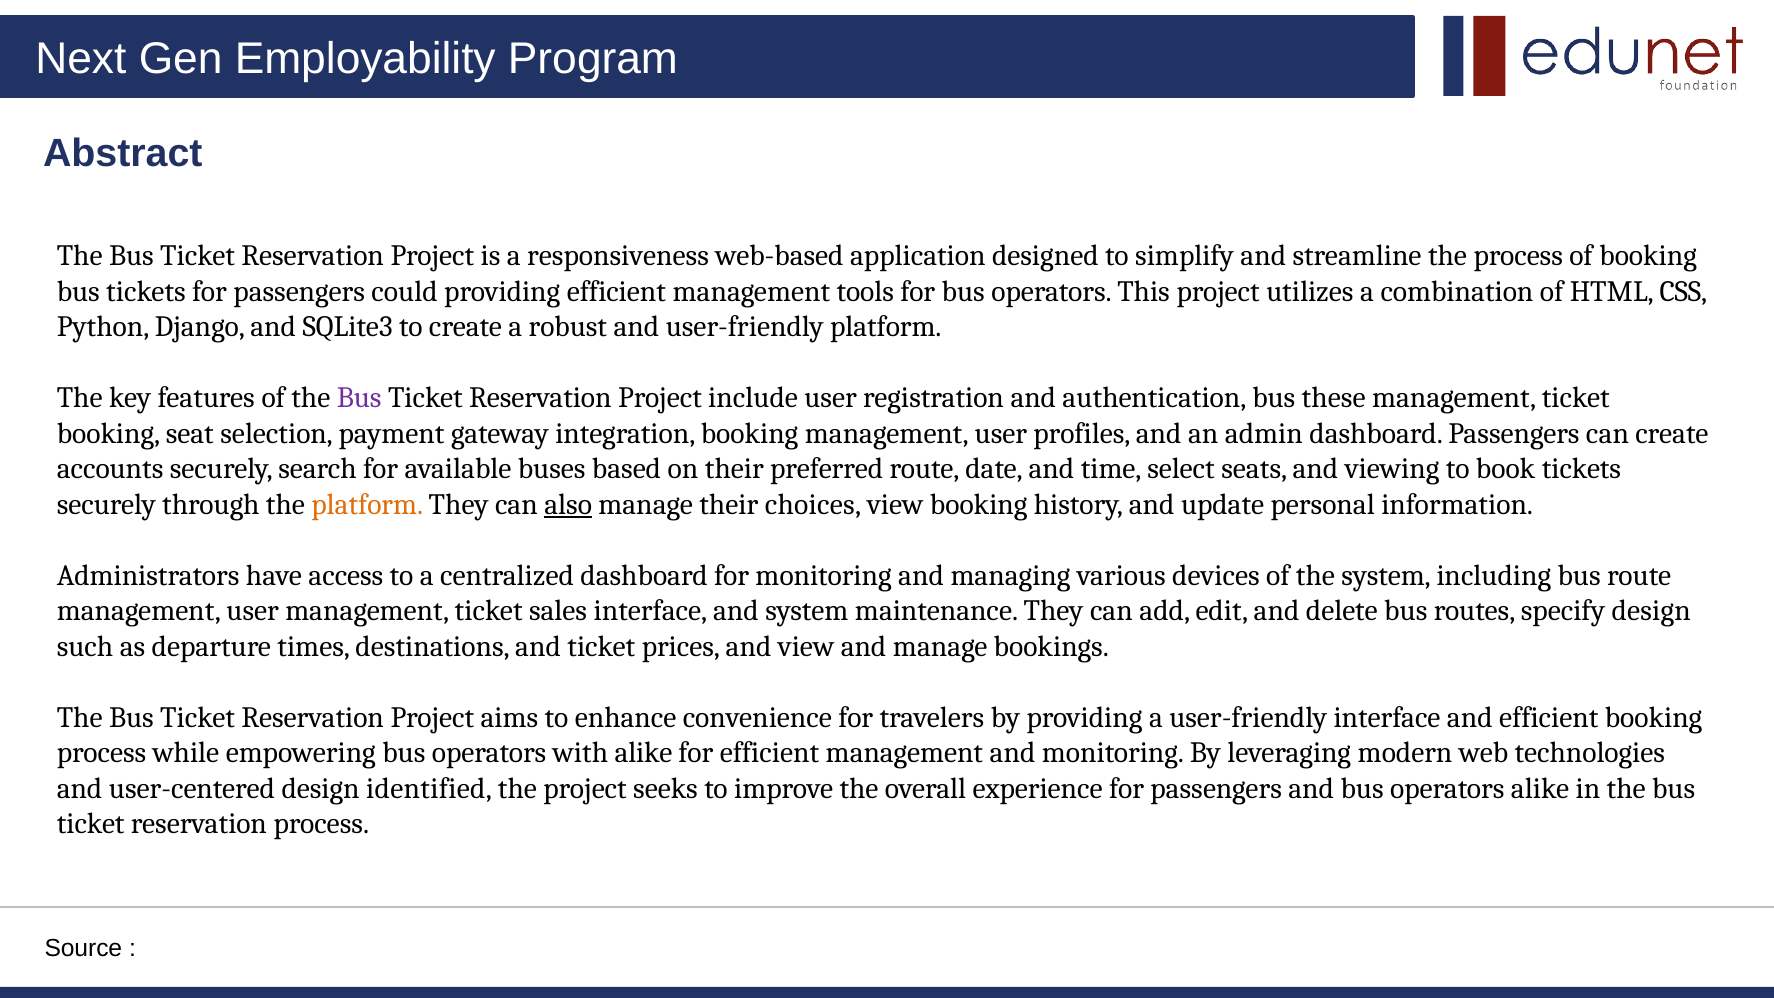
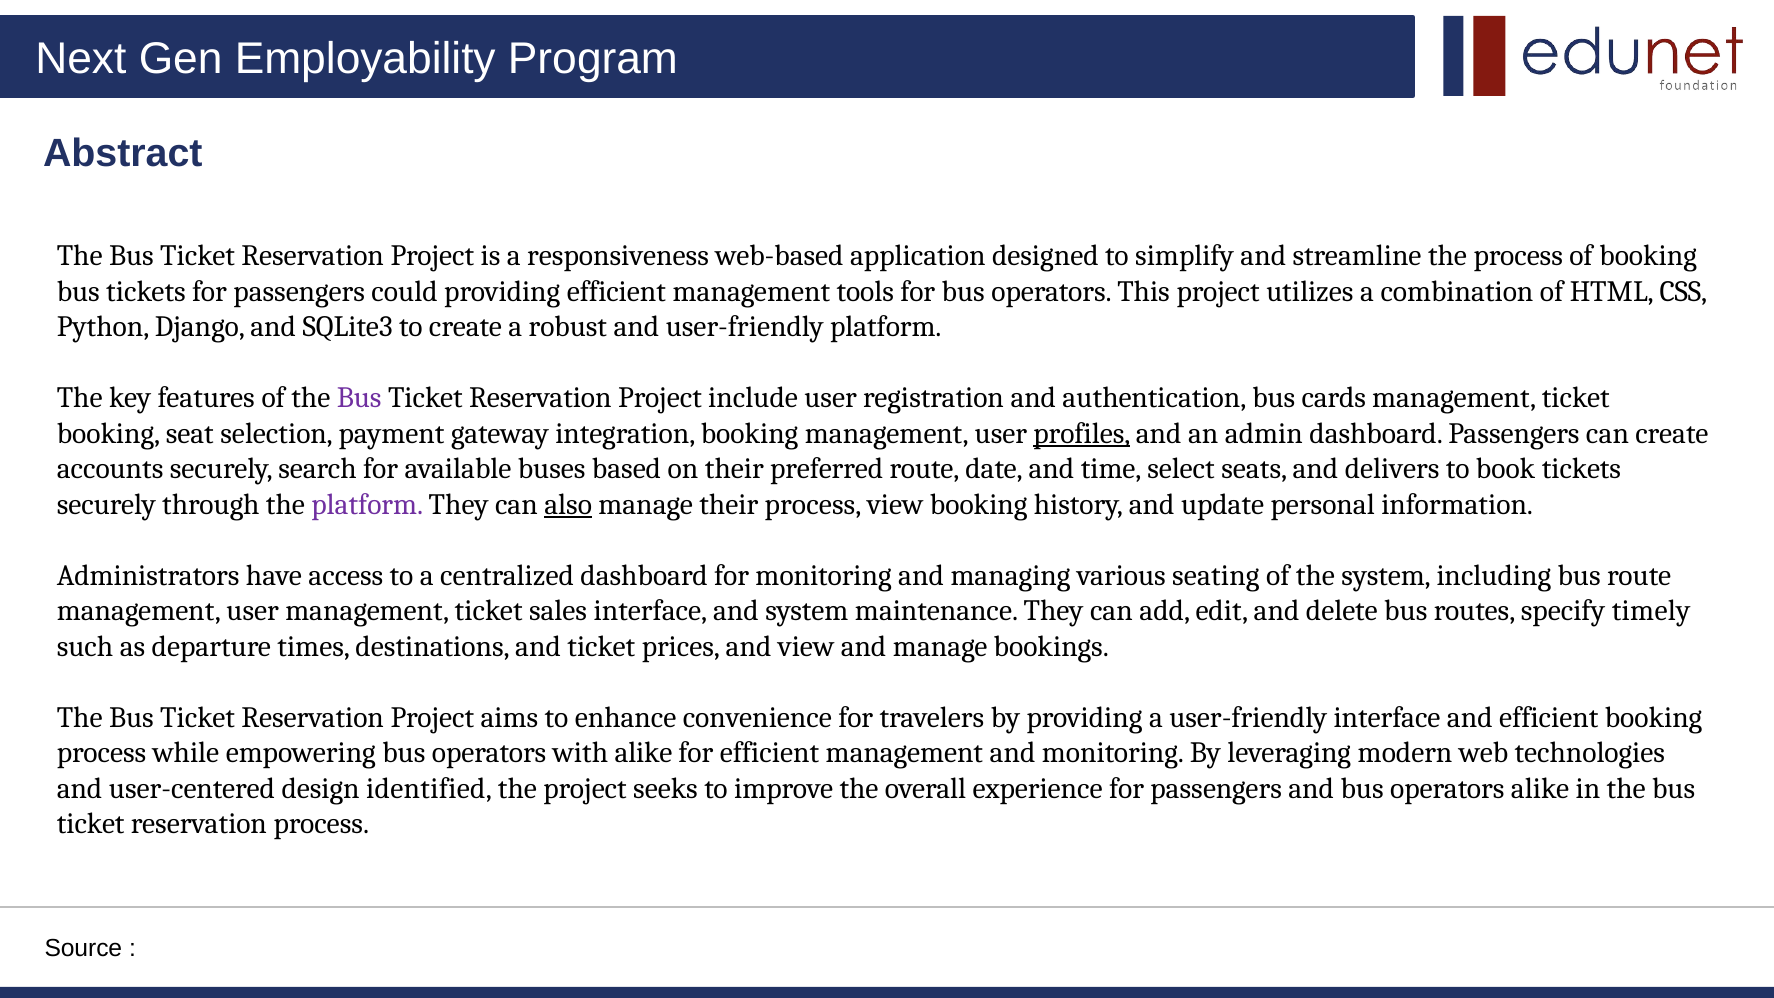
these: these -> cards (1334, 398)
profiles underline: none -> present (1082, 433)
viewing: viewing -> delivers (1392, 469)
platform colour: orange -> purple (367, 504)
their choices: choices -> process (813, 504)
devices: devices -> seating (1216, 575)
specify design: design -> timely (1651, 611)
